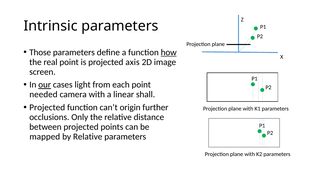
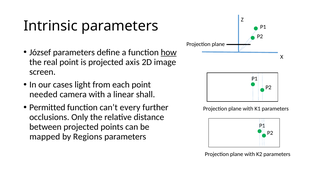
Those: Those -> József (40, 52)
our underline: present -> none (45, 85)
Projected: Projected -> Permitted (47, 107)
origin: origin -> every (130, 107)
by Relative: Relative -> Regions (88, 137)
